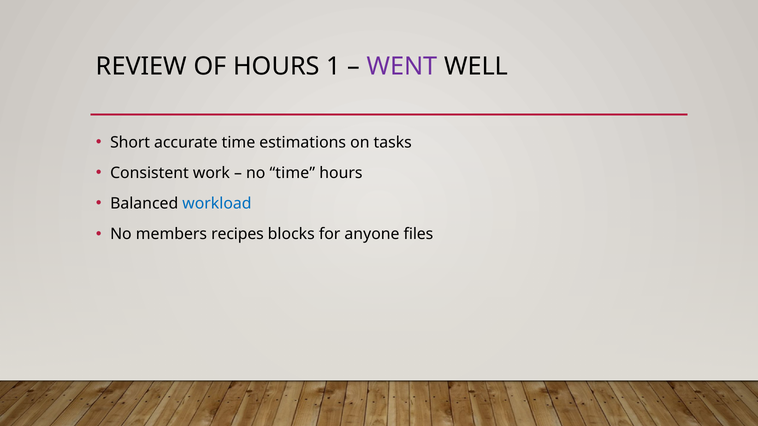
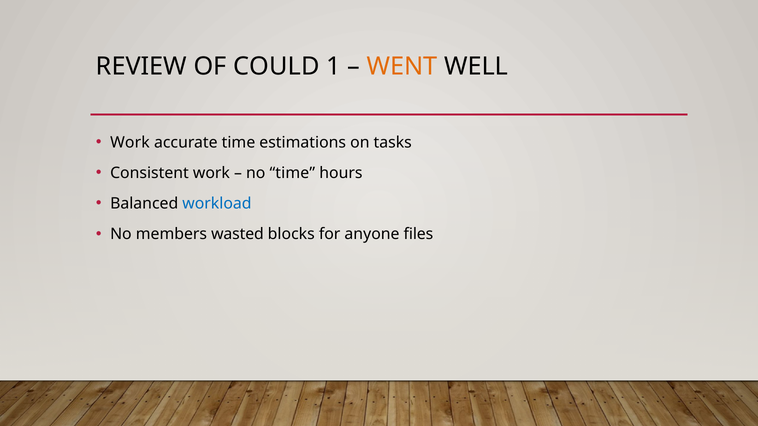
OF HOURS: HOURS -> COULD (276, 66)
WENT colour: purple -> orange (402, 66)
Short: Short -> Work (130, 143)
recipes: recipes -> wasted (237, 234)
